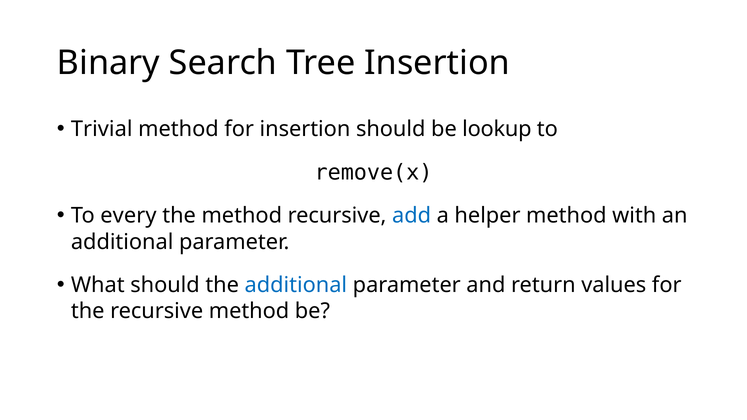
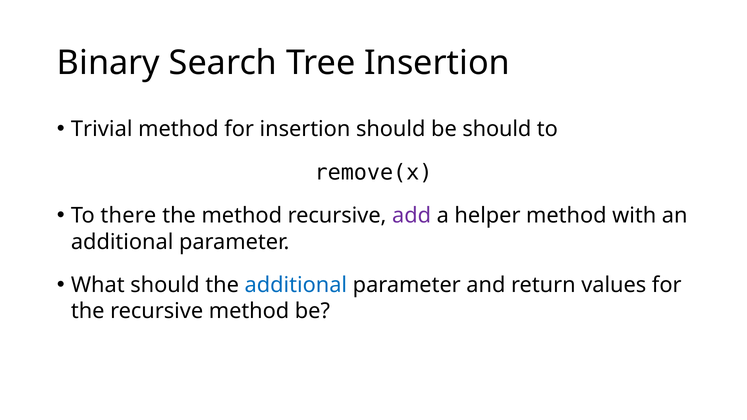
be lookup: lookup -> should (497, 129)
every: every -> there (128, 216)
add colour: blue -> purple (412, 216)
